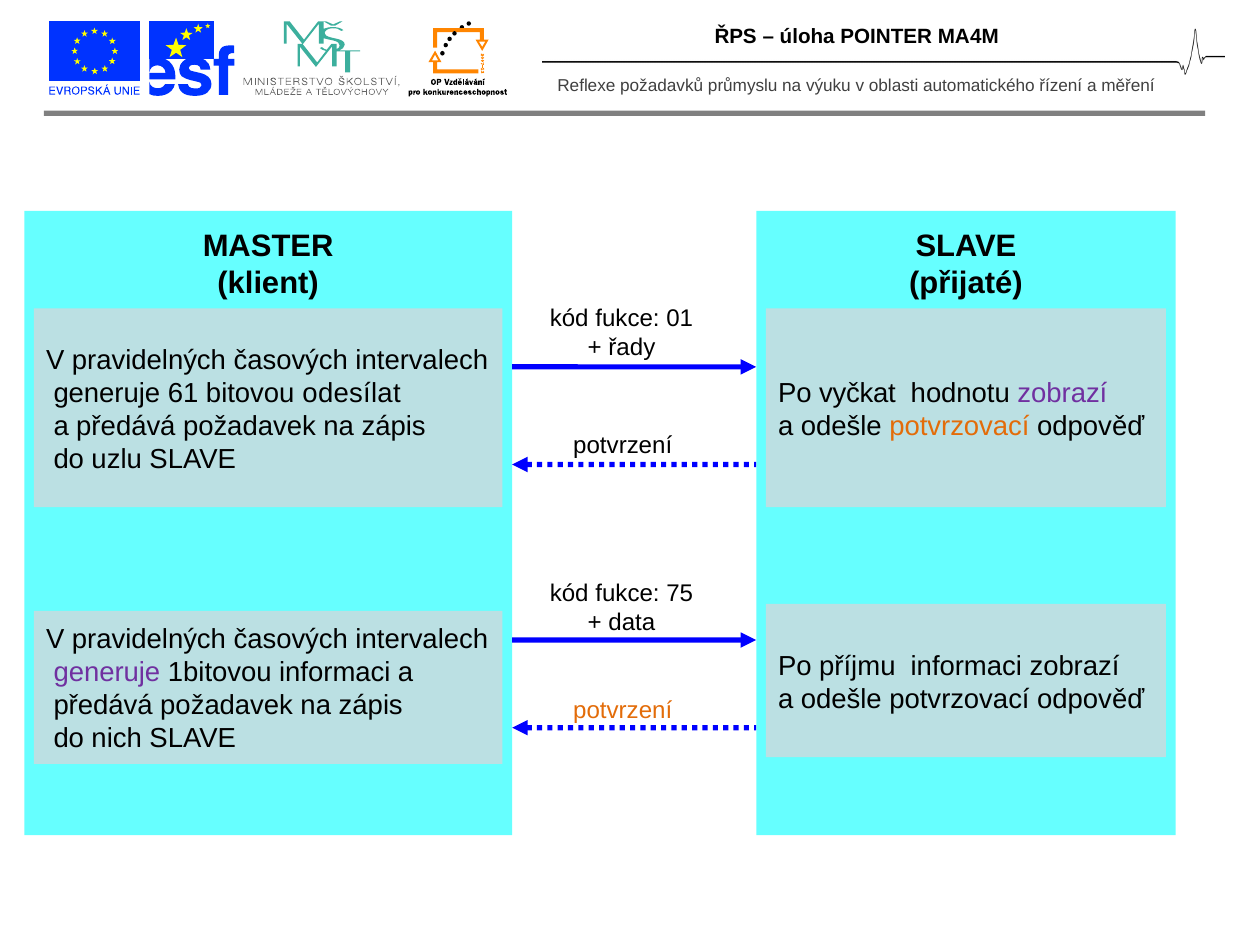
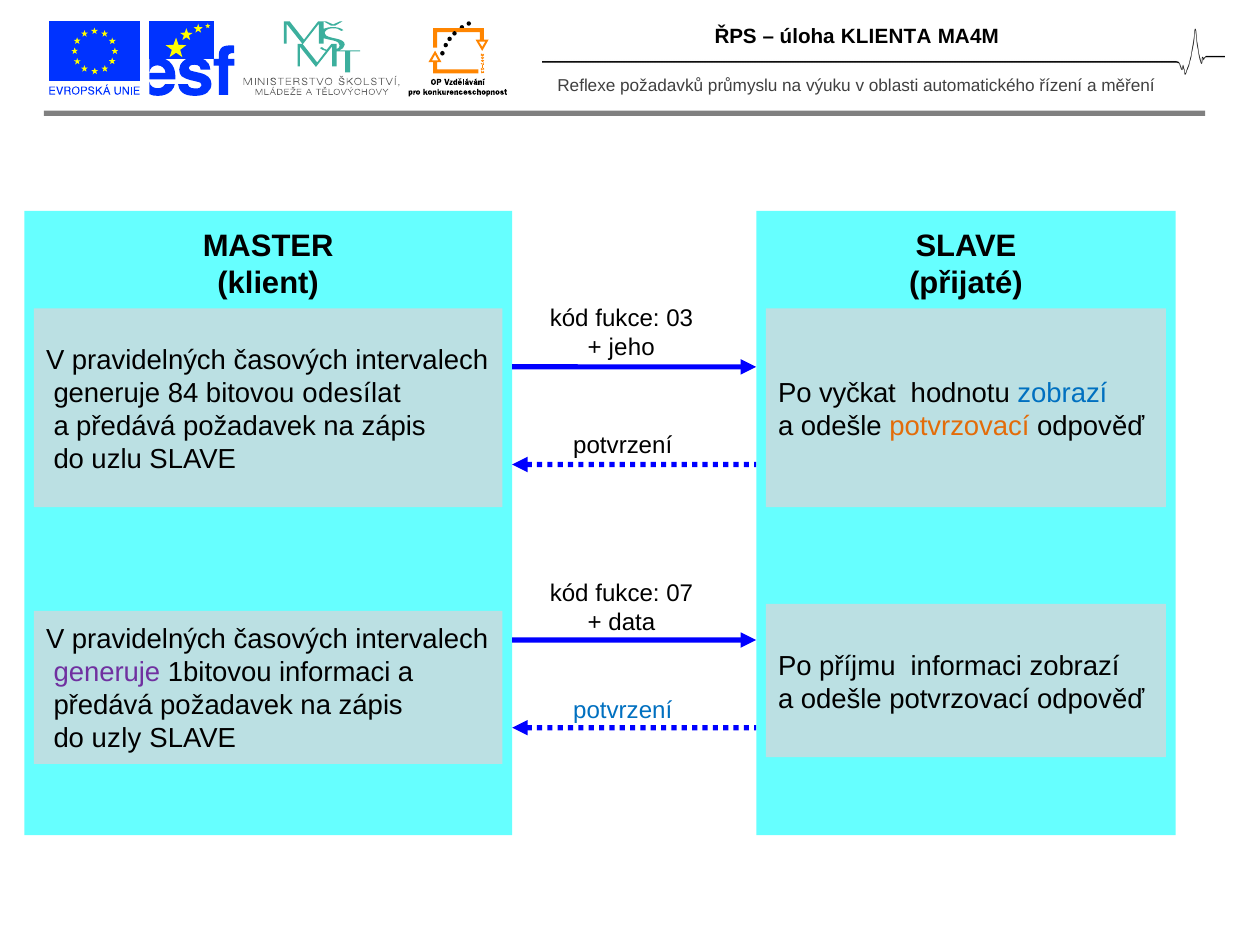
POINTER: POINTER -> KLIENTA (886, 37)
01: 01 -> 03 (680, 319)
řady: řady -> jeho (632, 348)
61: 61 -> 84 (183, 393)
zobrazí colour: purple -> blue (1062, 393)
75: 75 -> 07 (680, 594)
potvrzení colour: orange -> blue (623, 711)
nich: nich -> uzly (117, 739)
